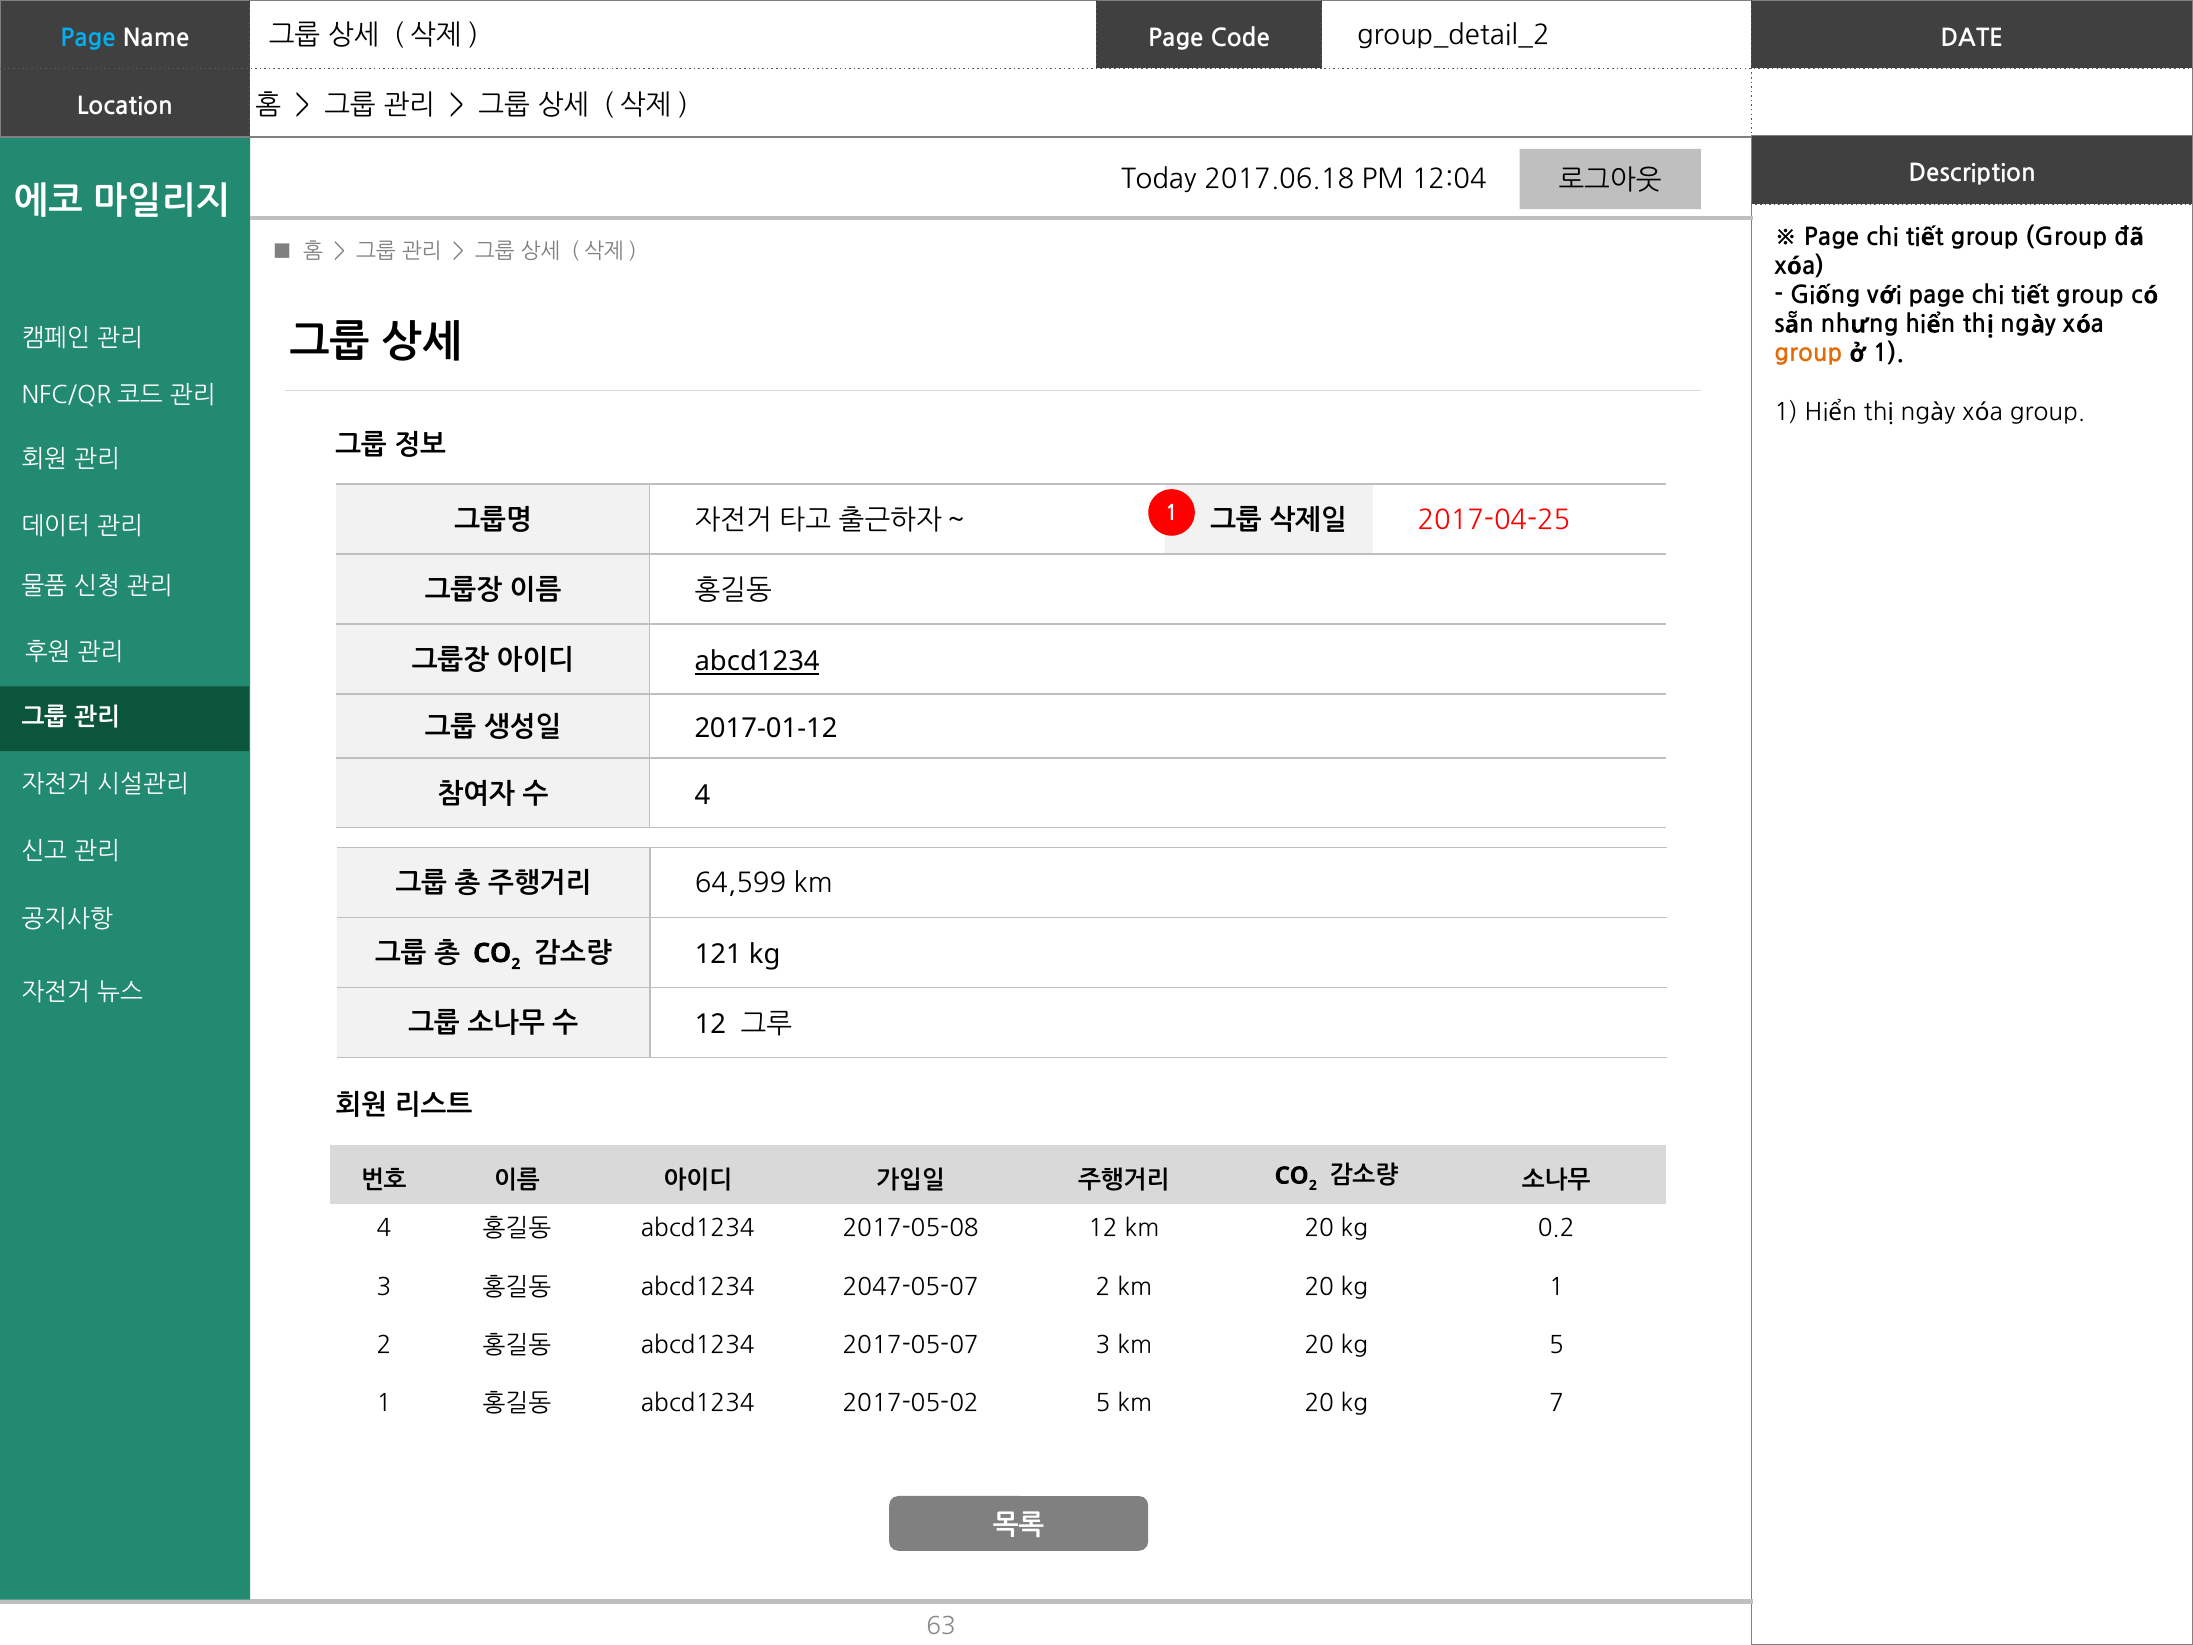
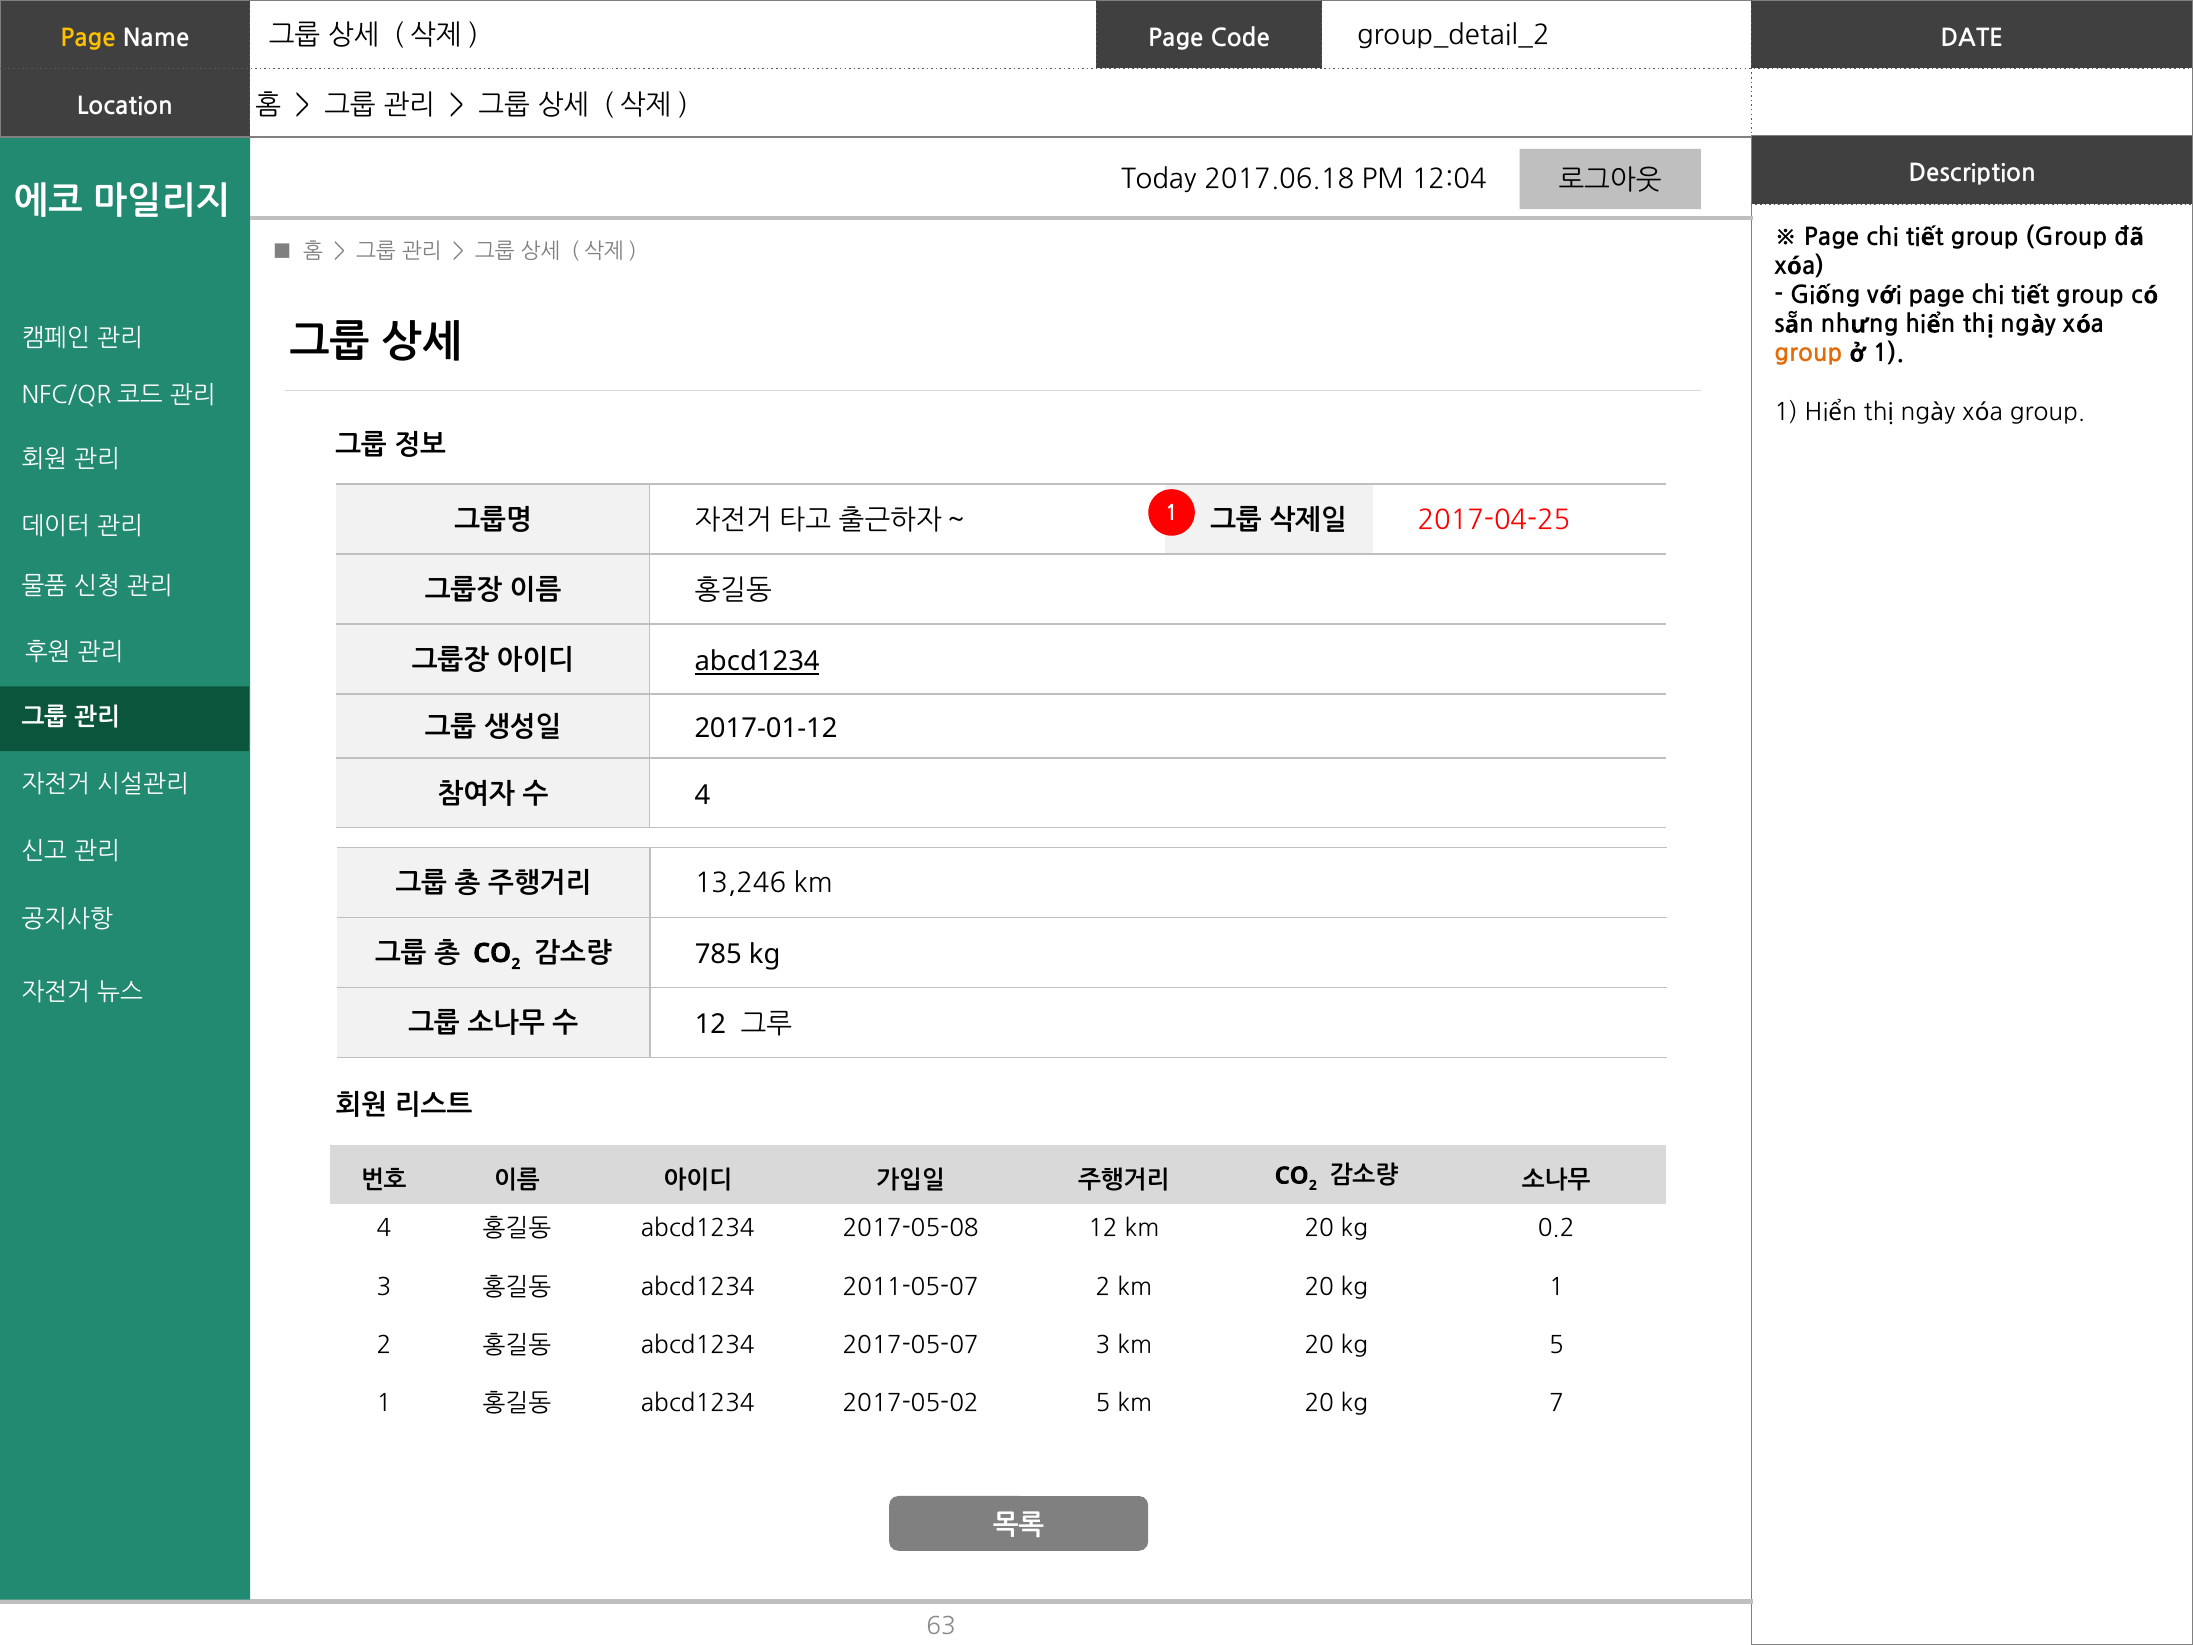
Page colour: light blue -> yellow (88, 38)
64,599: 64,599 -> 13,246 (741, 884)
121: 121 -> 785 (718, 955)
2047-05-07: 2047-05-07 -> 2011-05-07 (911, 1287)
